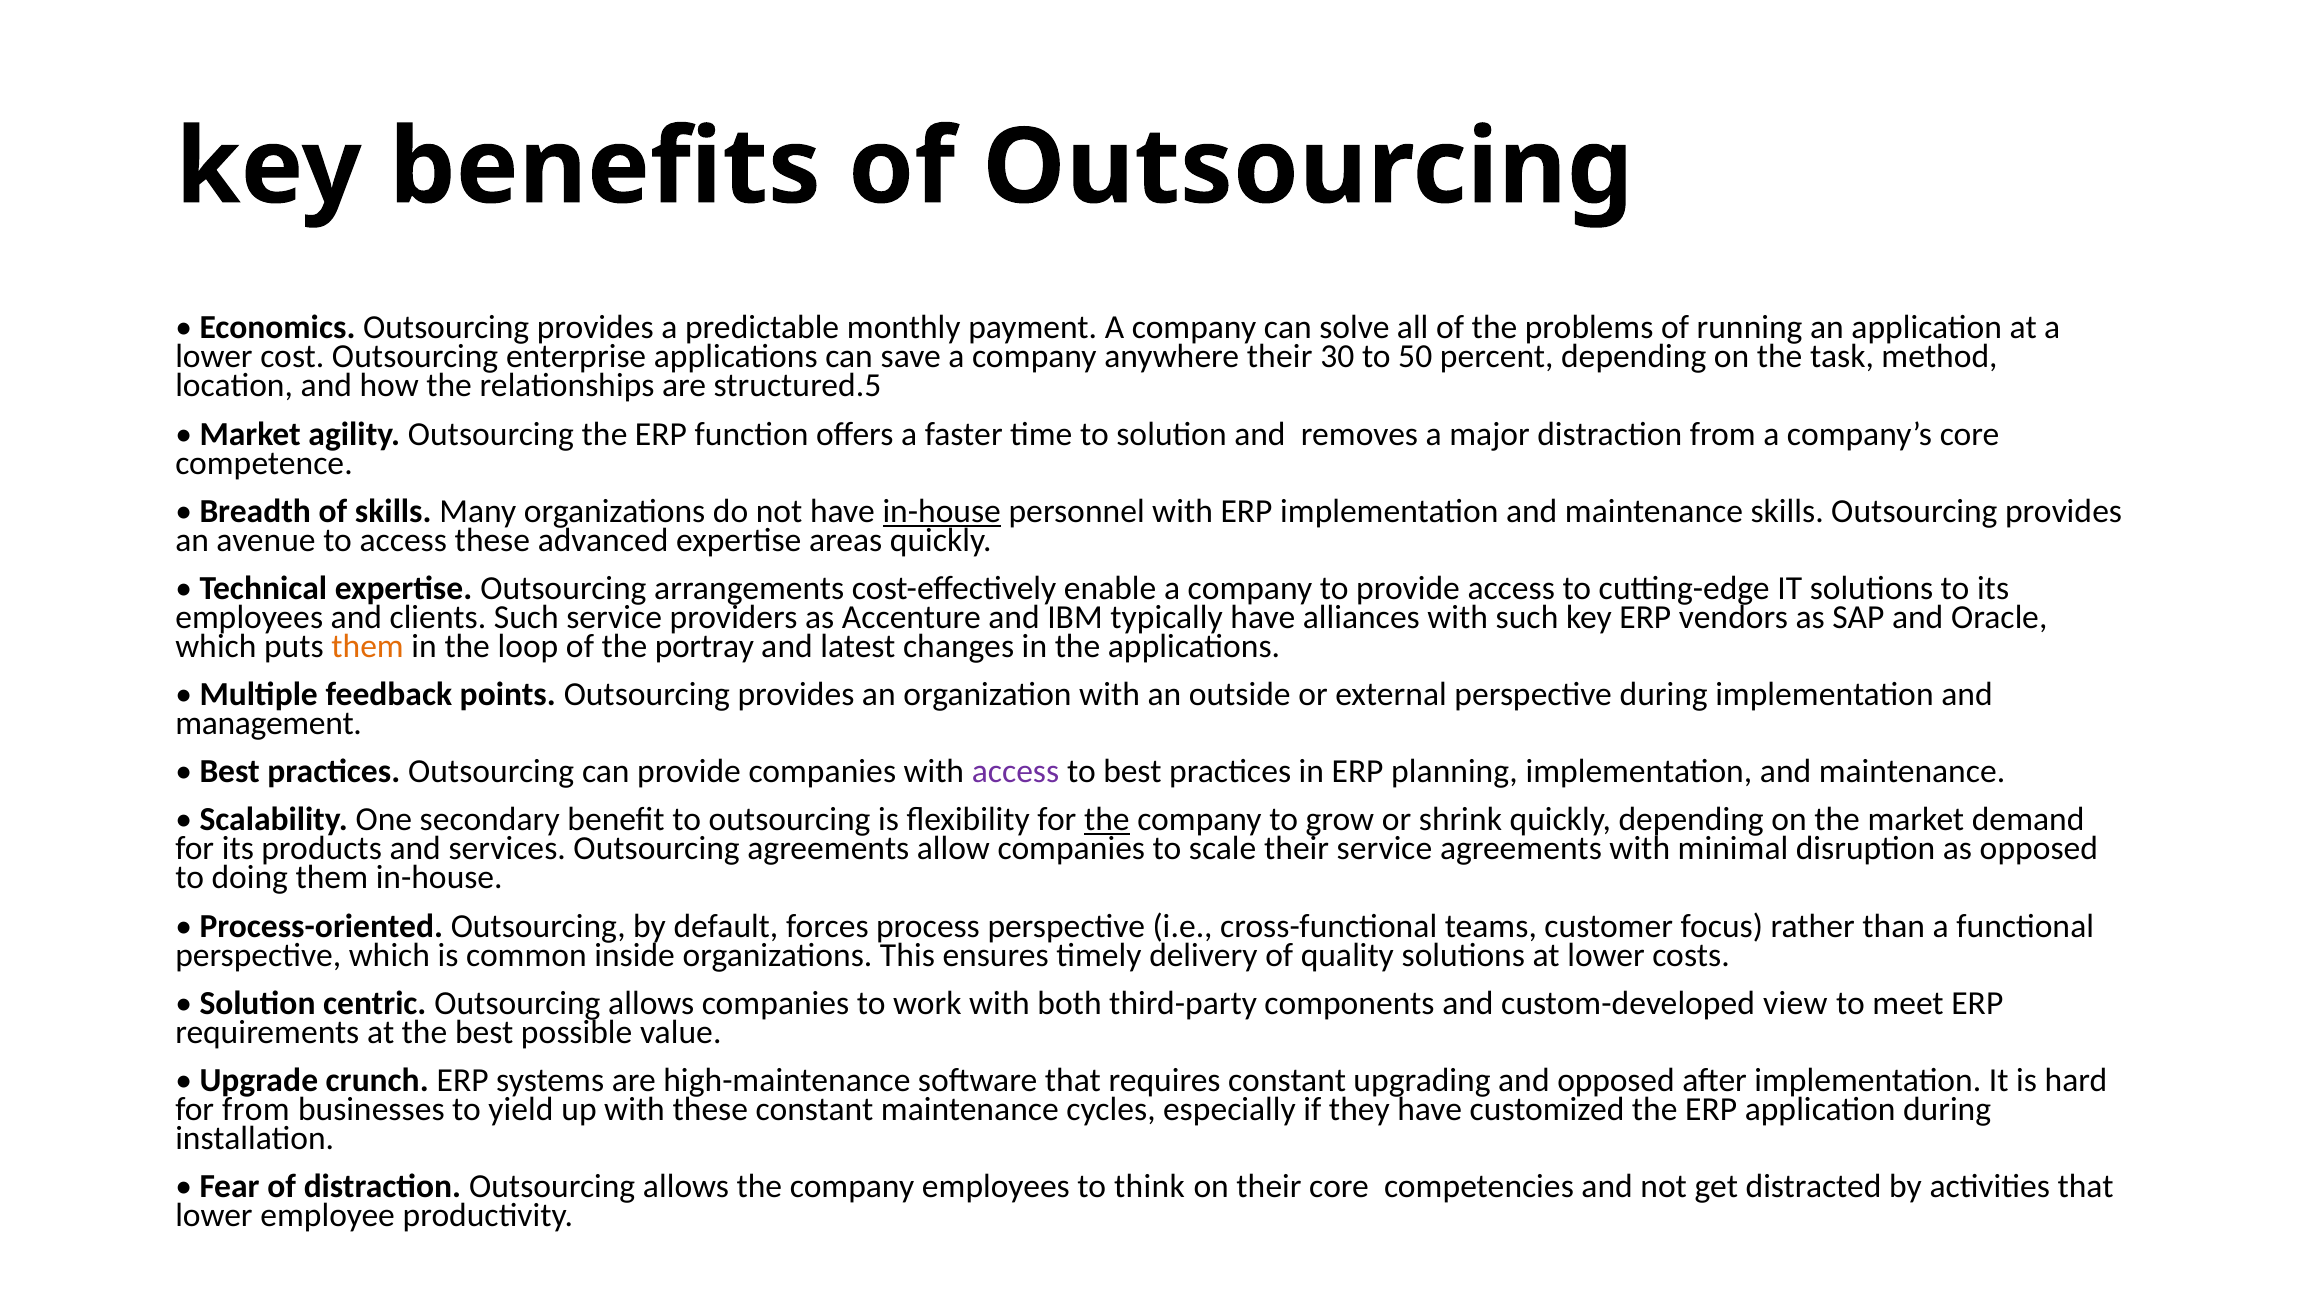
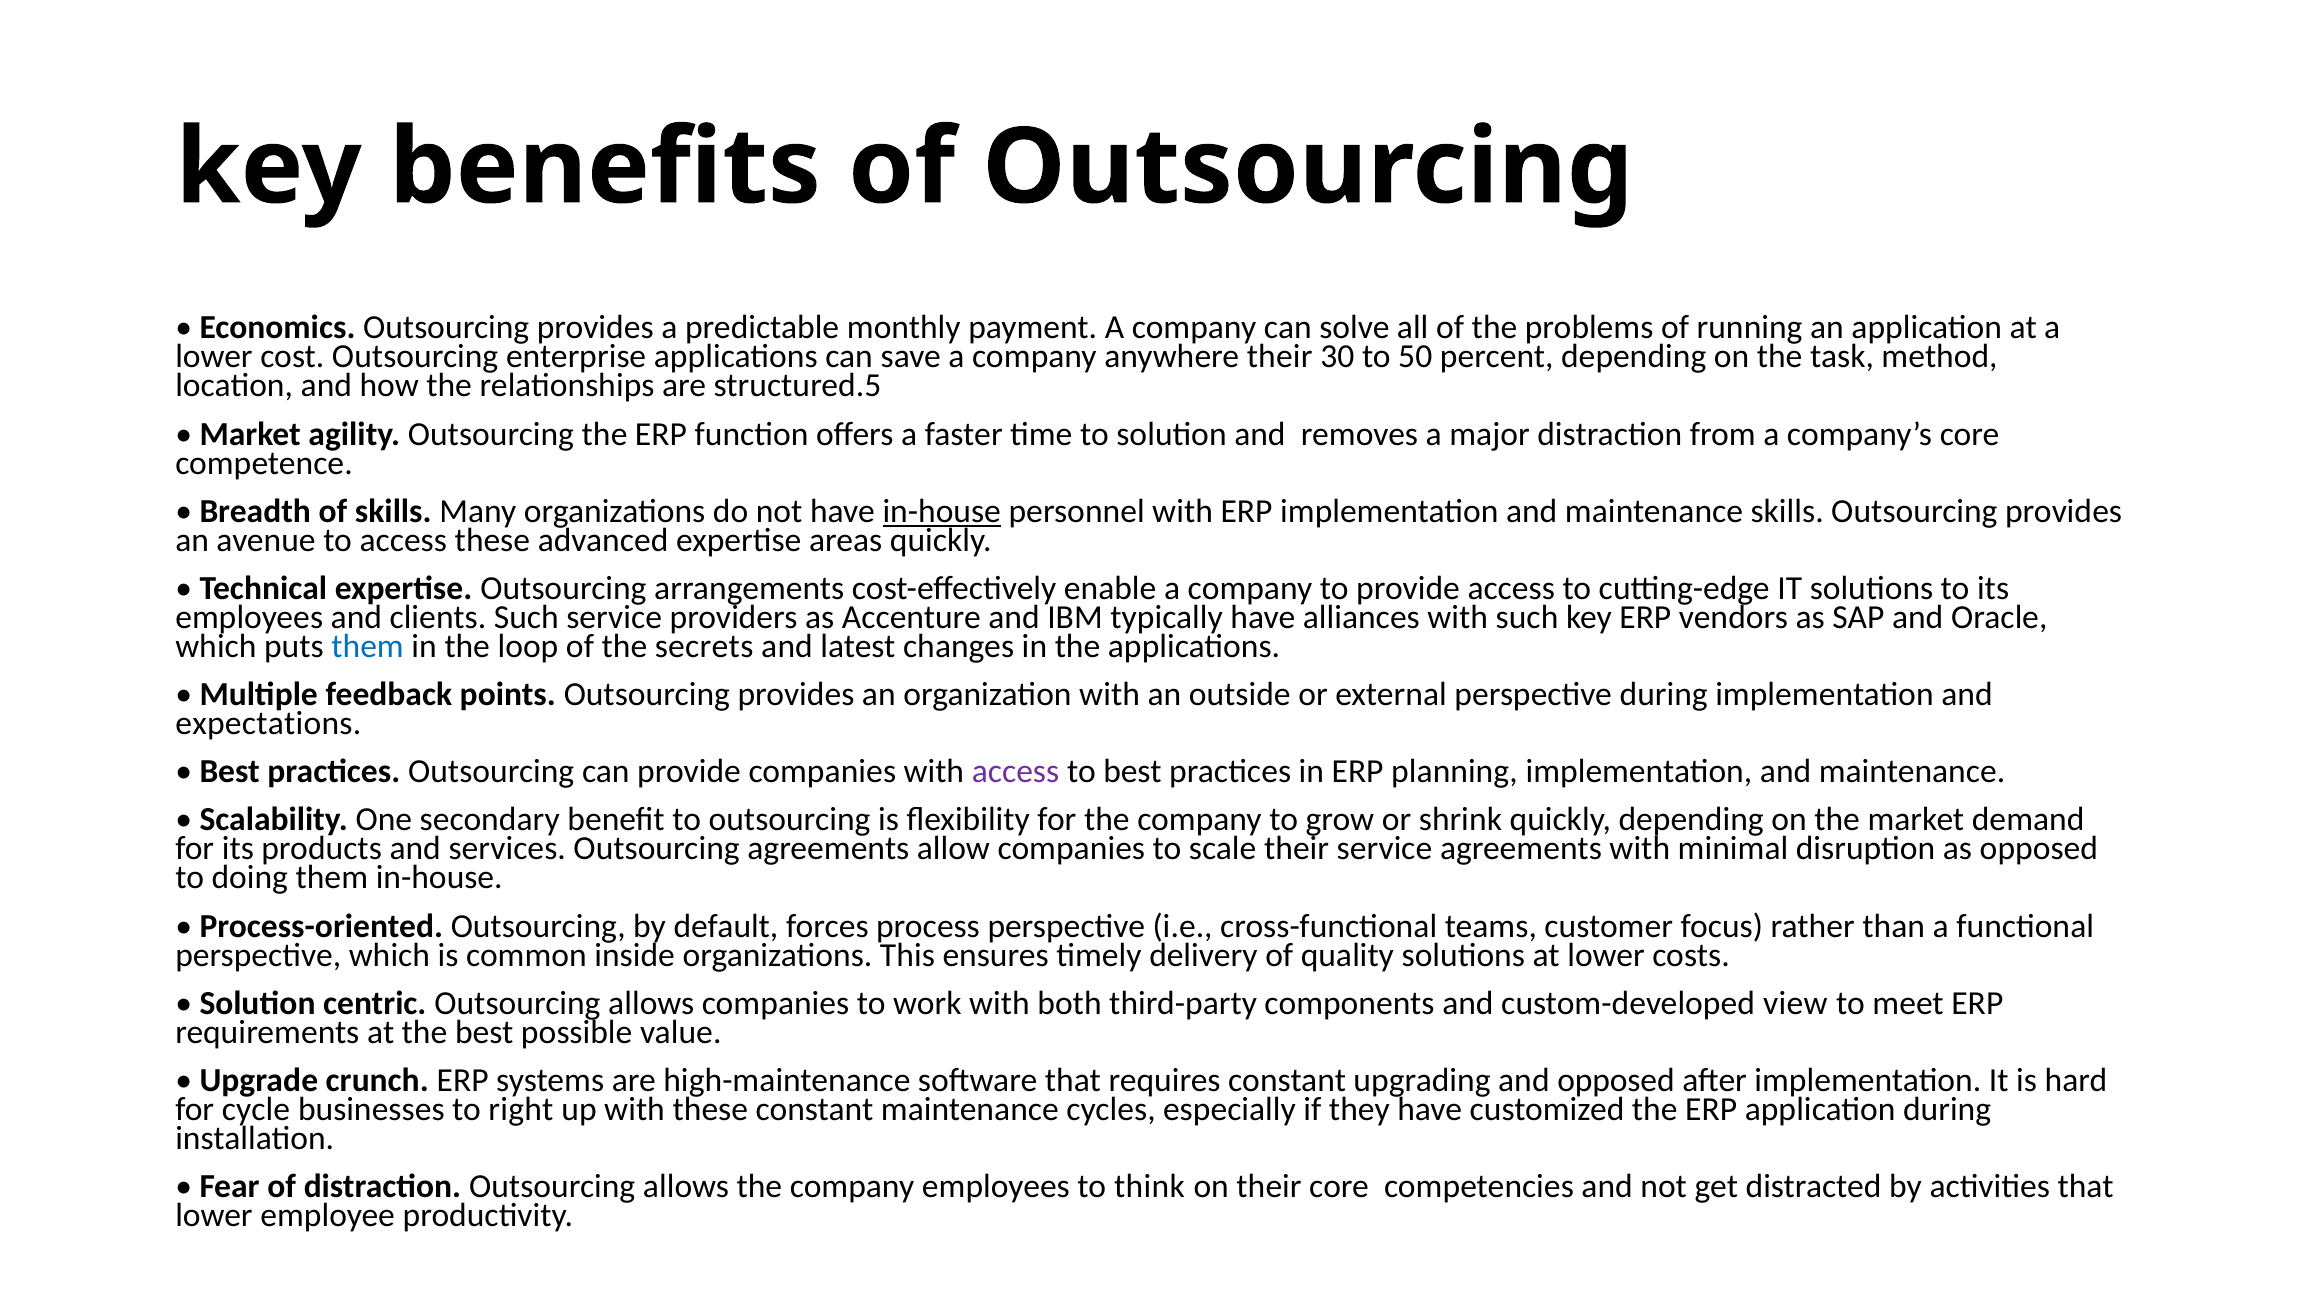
them colour: orange -> blue (368, 646)
portray: portray -> secrets (704, 646)
management: management -> expectations (268, 723)
the underline: present -> none (1107, 820)
for from: from -> cycle (256, 1109)
yield: yield -> right (521, 1109)
